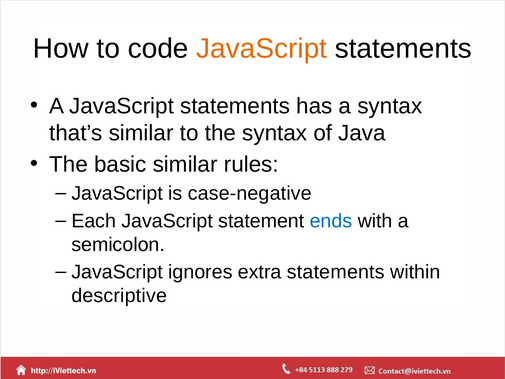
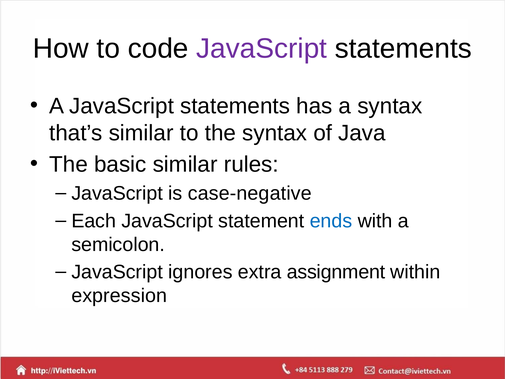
JavaScript colour: orange -> purple (262, 49)
extra statements: statements -> assignment (336, 272)
descriptive: descriptive -> expression (119, 296)
